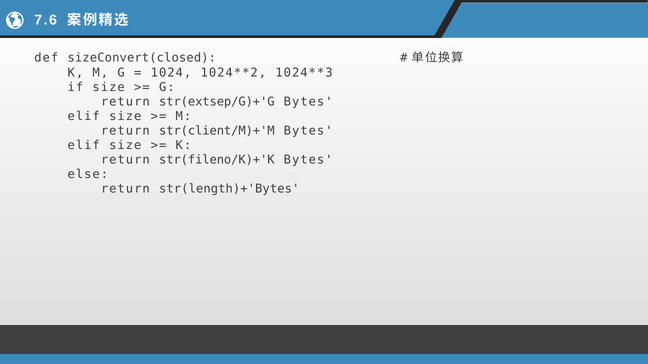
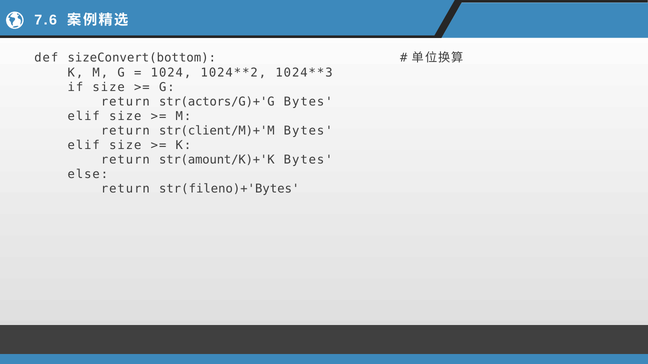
sizeConvert(closed: sizeConvert(closed -> sizeConvert(bottom (142, 58)
str(extsep/G)+'G: str(extsep/G)+'G -> str(actors/G)+'G (217, 102)
str(fileno/K)+'K: str(fileno/K)+'K -> str(amount/K)+'K (217, 160)
str(length)+'Bytes: str(length)+'Bytes -> str(fileno)+'Bytes (229, 189)
